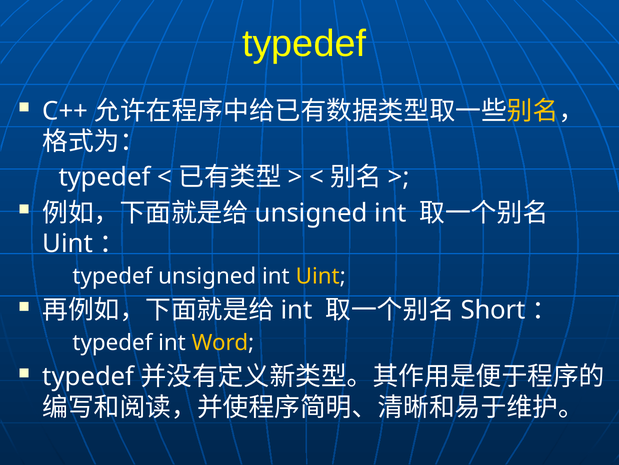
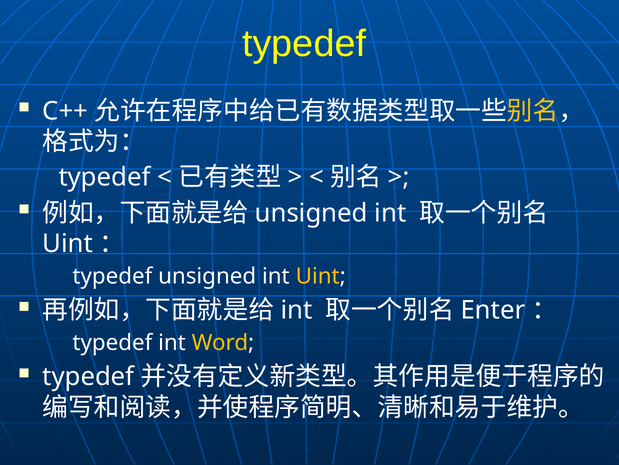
Short: Short -> Enter (493, 310)
